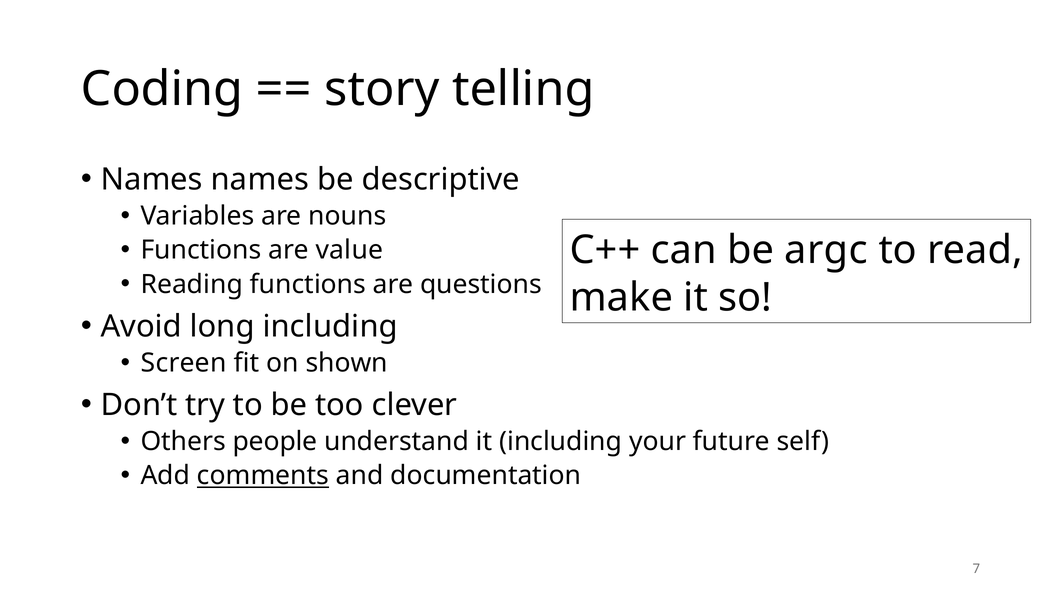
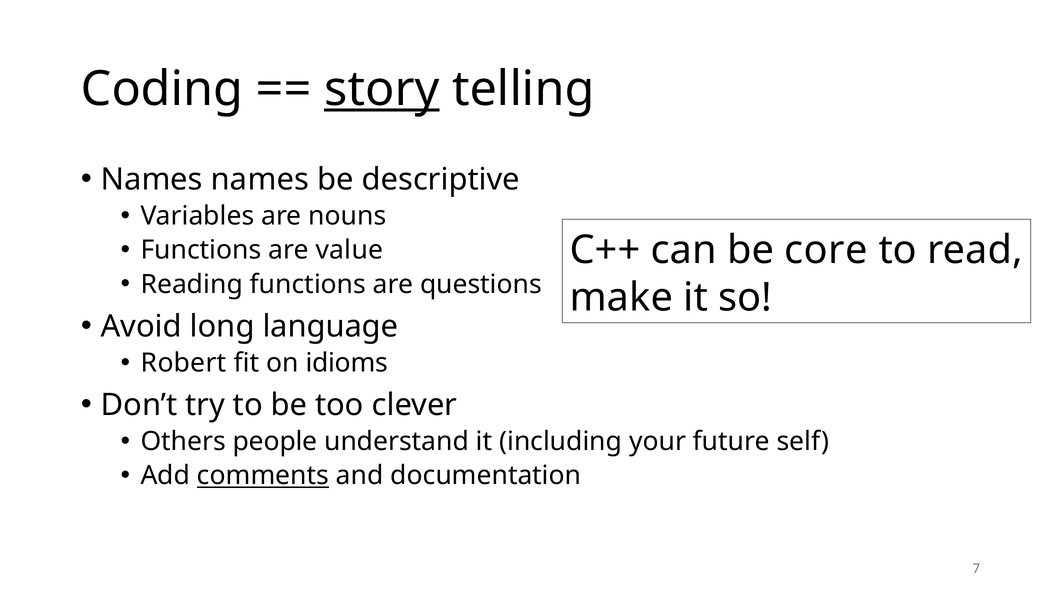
story underline: none -> present (382, 89)
argc: argc -> core (826, 250)
long including: including -> language (330, 326)
Screen: Screen -> Robert (184, 363)
shown: shown -> idioms (347, 363)
